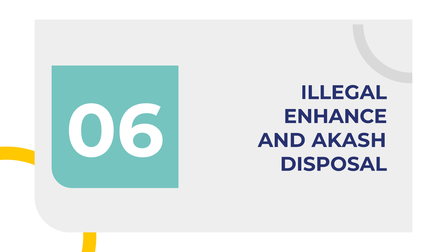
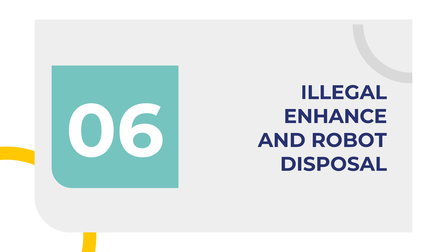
AKASH: AKASH -> ROBOT (349, 140)
